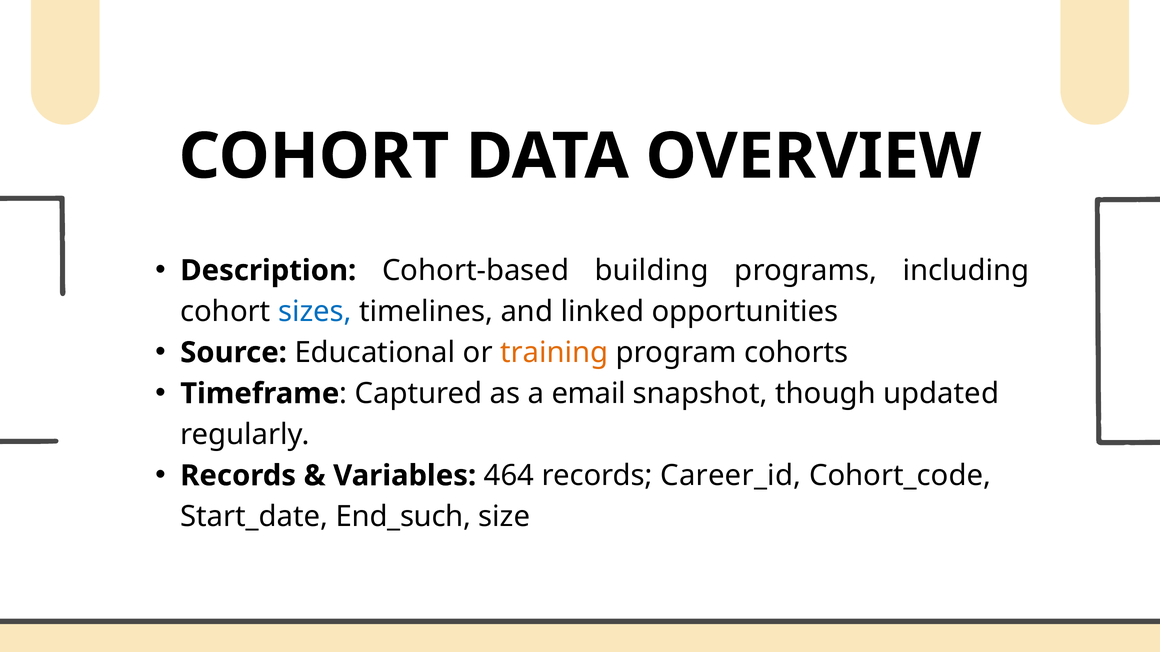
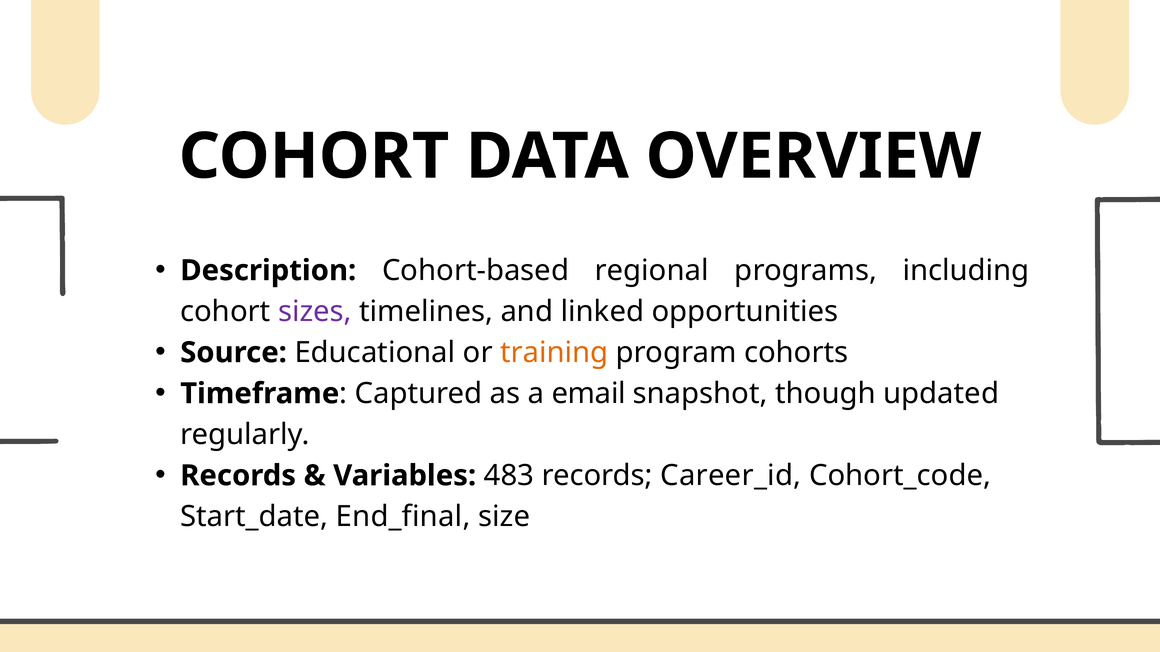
building: building -> regional (652, 271)
sizes colour: blue -> purple (315, 312)
464: 464 -> 483 (509, 476)
End_such: End_such -> End_final (403, 517)
